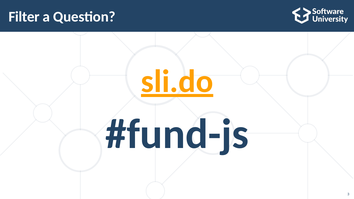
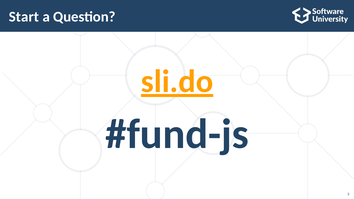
Filter: Filter -> Start (24, 17)
